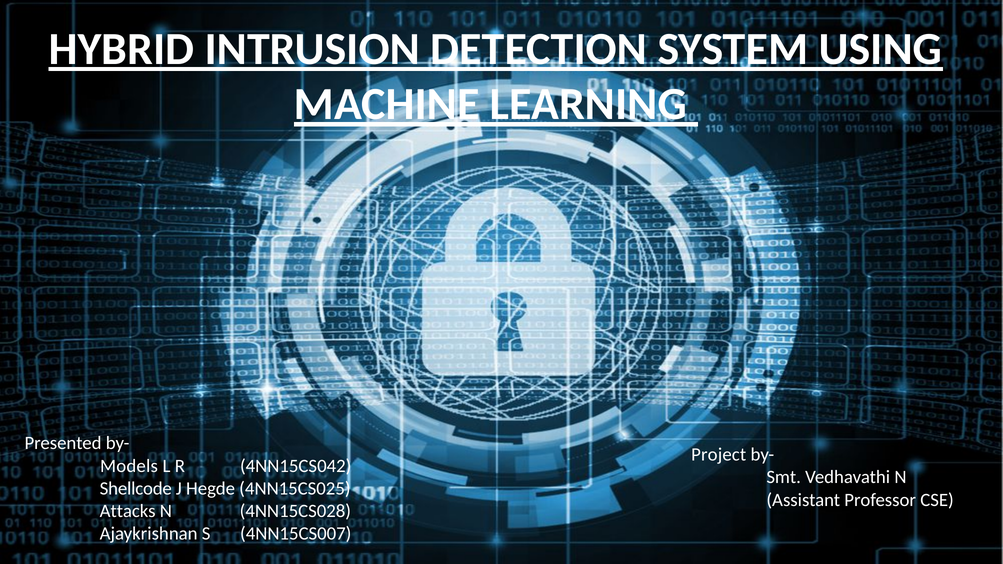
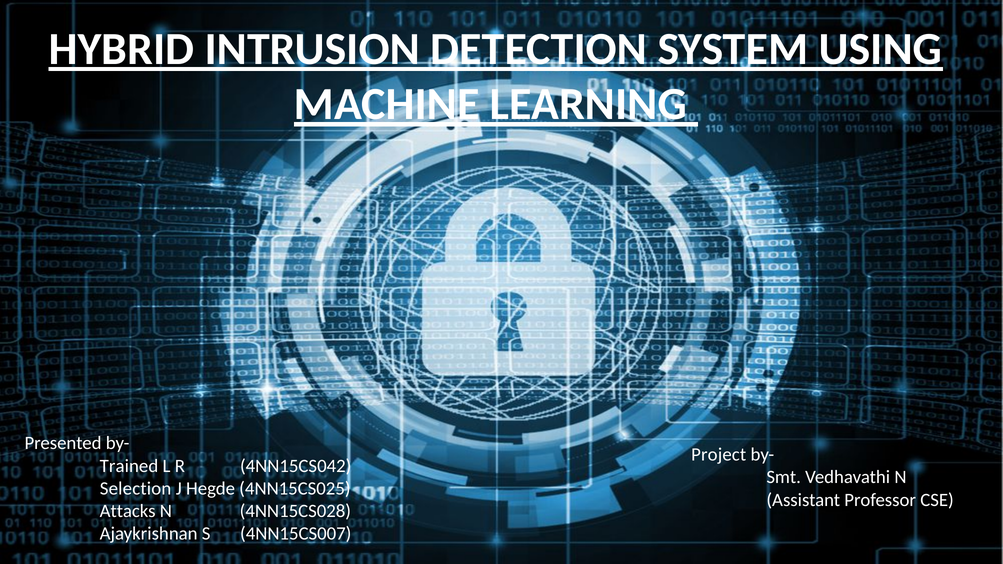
Models: Models -> Trained (129, 466)
Shellcode: Shellcode -> Selection (136, 489)
